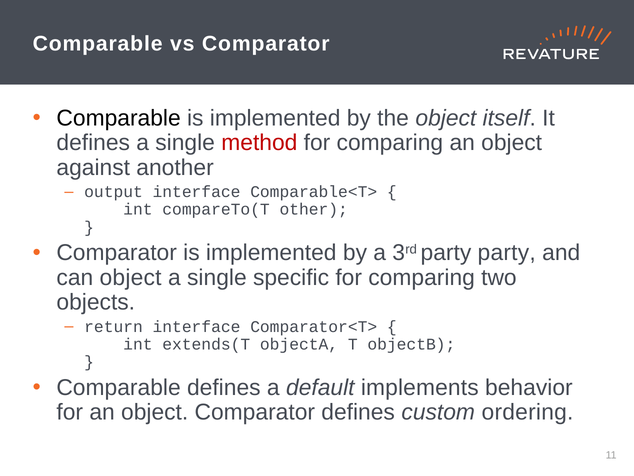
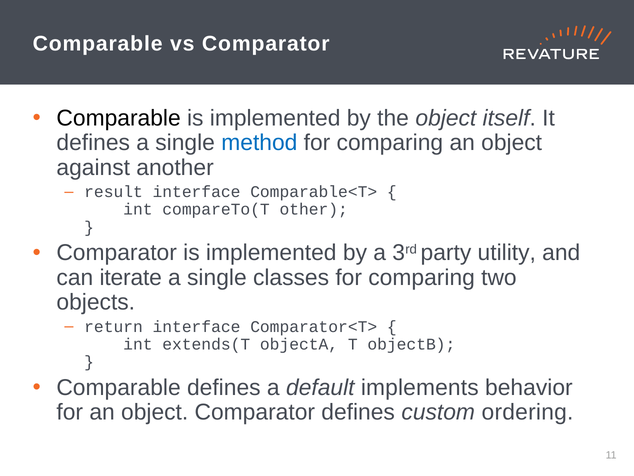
method colour: red -> blue (259, 143)
output: output -> result (114, 192)
party party: party -> utility (507, 253)
can object: object -> iterate (131, 277)
specific: specific -> classes (291, 277)
